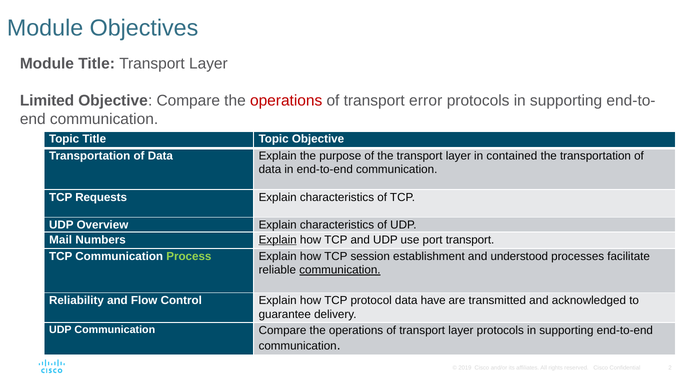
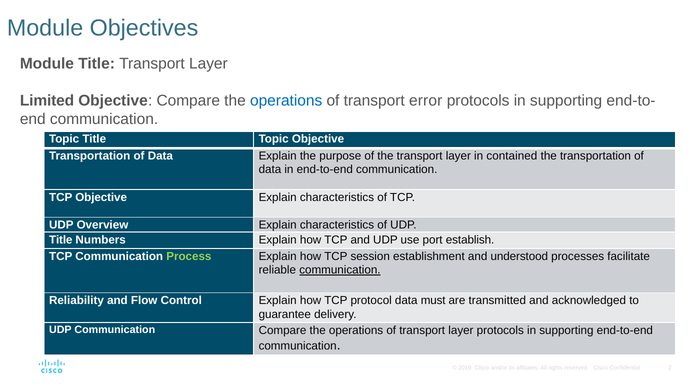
operations colour: red -> blue (286, 101)
TCP Requests: Requests -> Objective (101, 198)
Mail: Mail -> Title (61, 240)
Explain underline: present -> none (278, 240)
port transport: transport -> establish (470, 240)
have: have -> must (433, 301)
